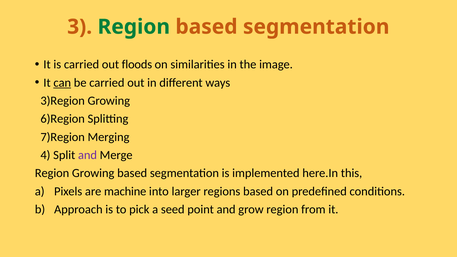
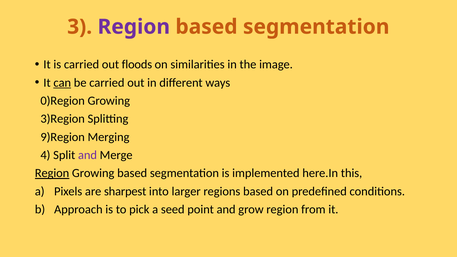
Region colour: green -> purple (134, 27)
3)Region: 3)Region -> 0)Region (63, 101)
6)Region: 6)Region -> 3)Region (63, 119)
7)Region: 7)Region -> 9)Region (63, 137)
Region underline: none -> present (52, 173)
machine: machine -> sharpest (125, 191)
